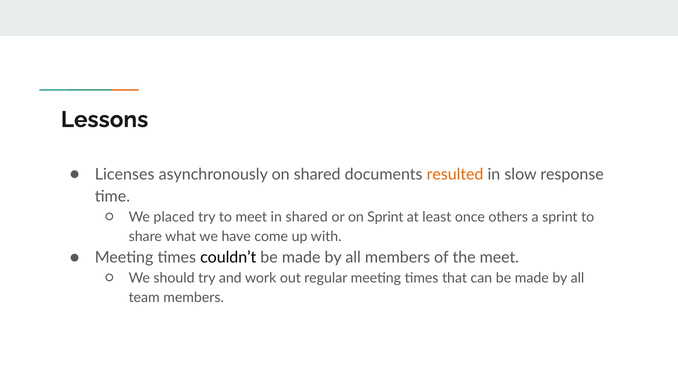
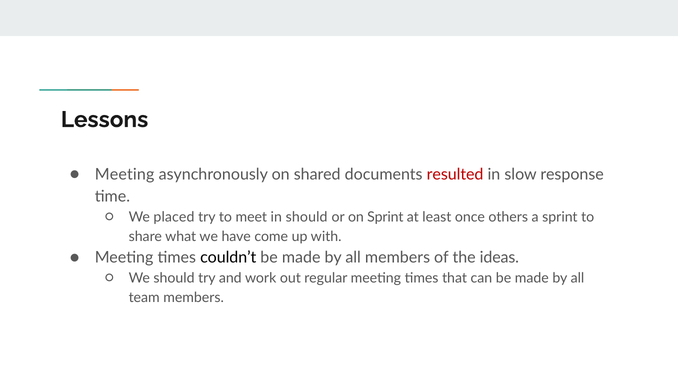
Licenses: Licenses -> Meeting (125, 175)
resulted colour: orange -> red (455, 175)
in shared: shared -> should (307, 217)
the meet: meet -> ideas (499, 258)
